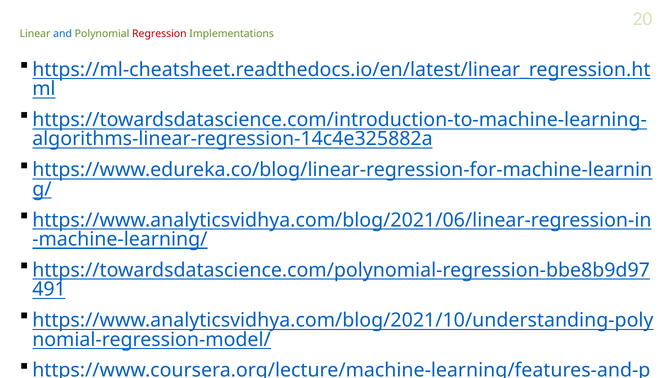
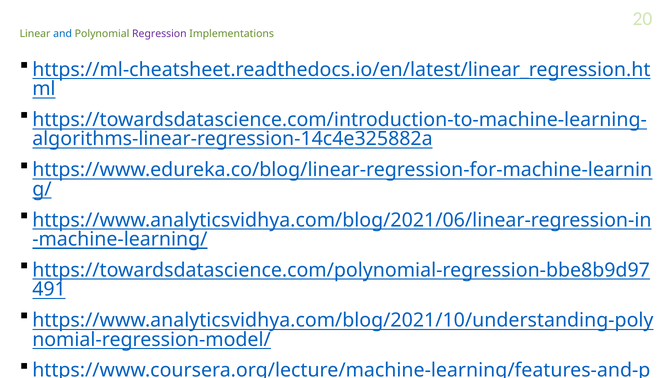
Regression colour: red -> purple (159, 34)
